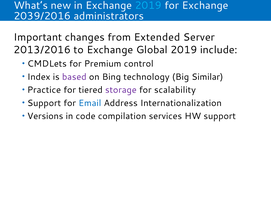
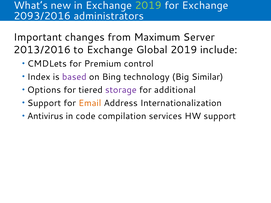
2019 colour: light blue -> light green (148, 5)
2039/2016: 2039/2016 -> 2093/2016 (42, 16)
Extended: Extended -> Maximum (157, 37)
Practice: Practice -> Options (44, 90)
scalability: scalability -> additional (175, 90)
Email colour: blue -> orange (90, 103)
Versions: Versions -> Antivirus (45, 116)
